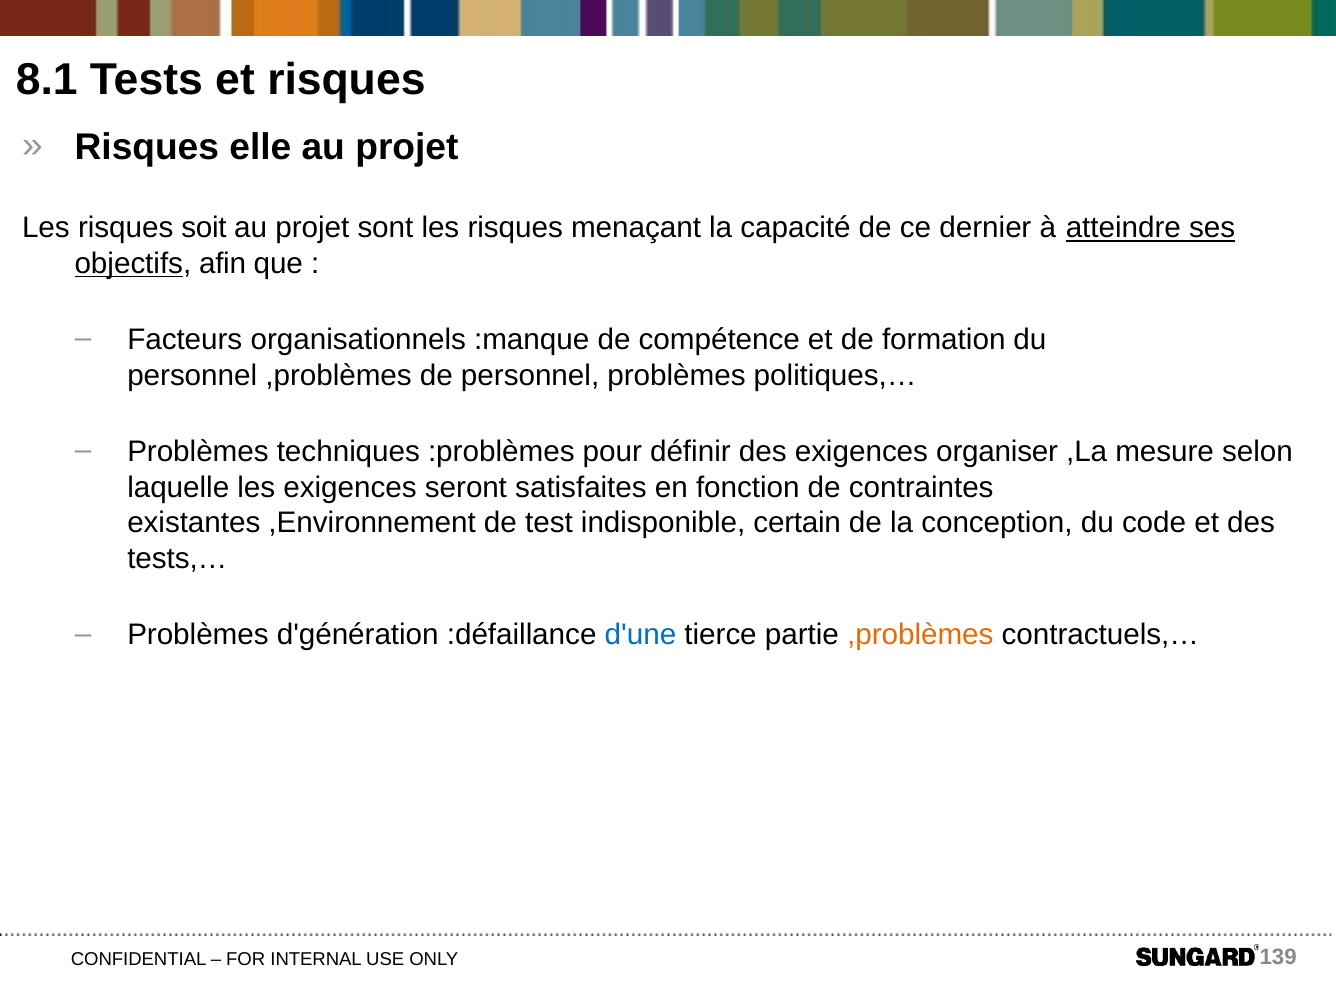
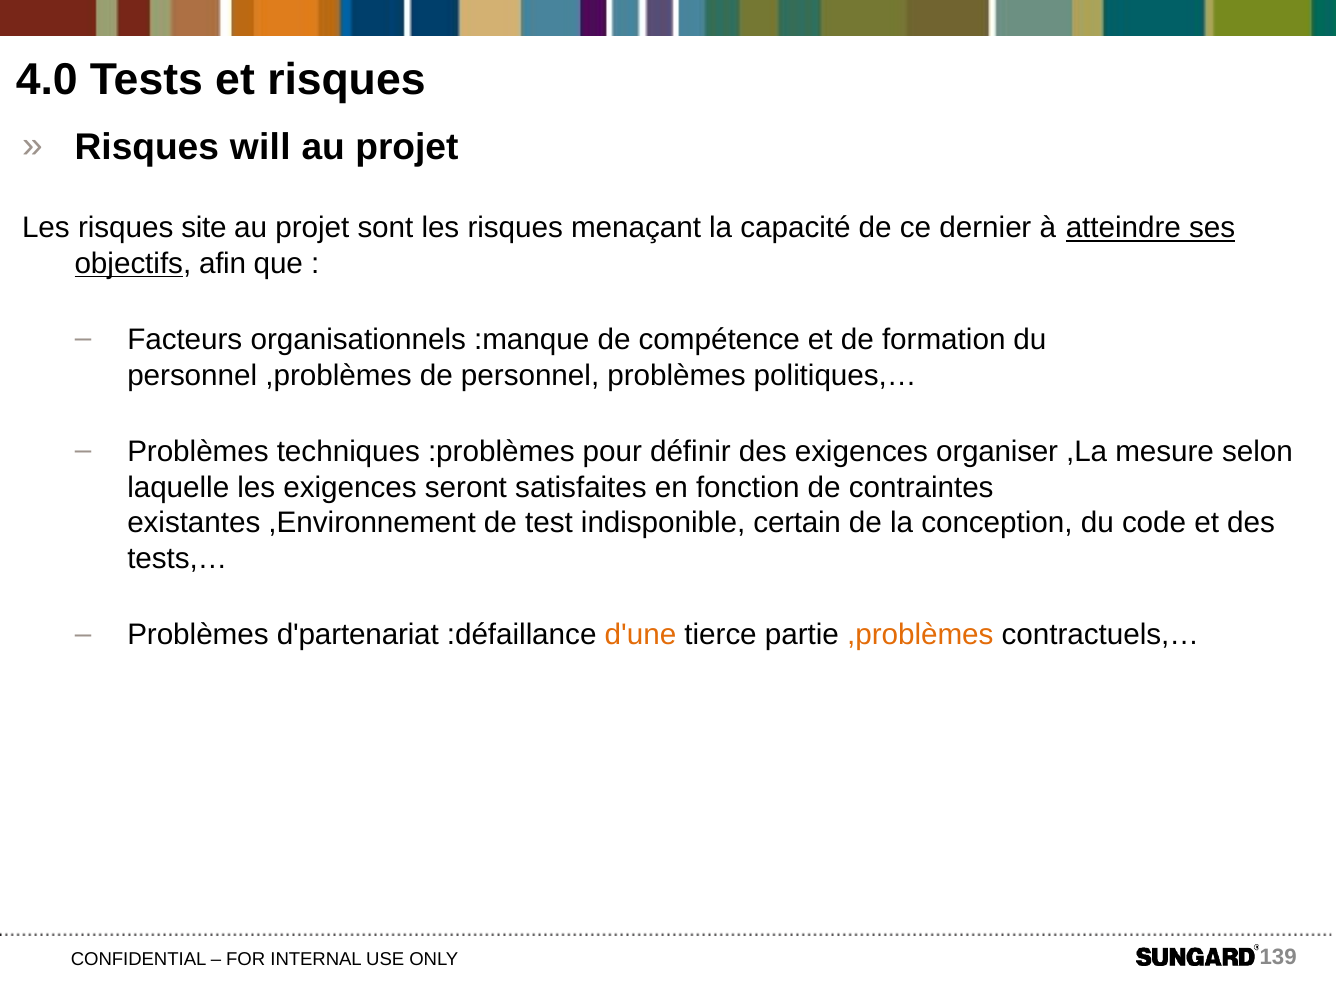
8.1: 8.1 -> 4.0 (47, 80)
elle: elle -> will (260, 147)
soit: soit -> site (204, 228)
d'génération: d'génération -> d'partenariat (358, 635)
d'une colour: blue -> orange (640, 635)
